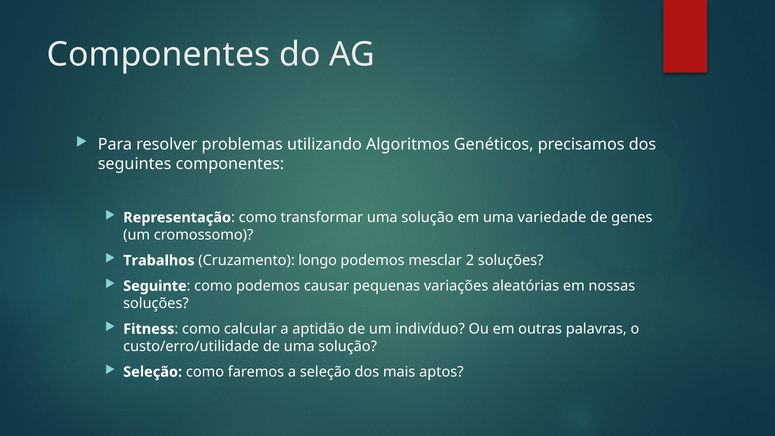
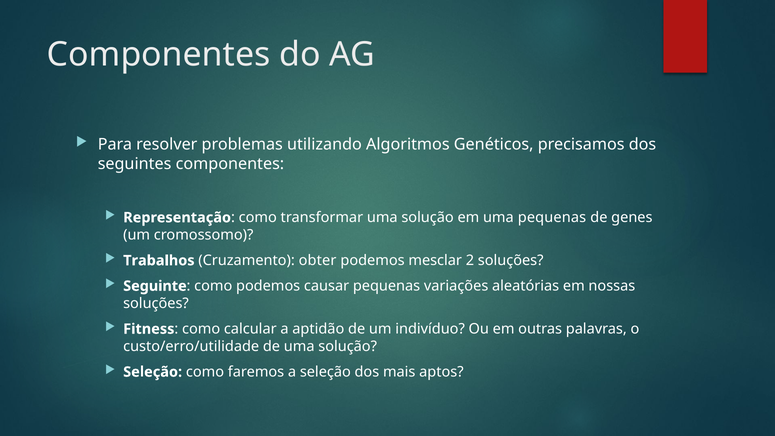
uma variedade: variedade -> pequenas (552, 218)
longo: longo -> obter (318, 260)
